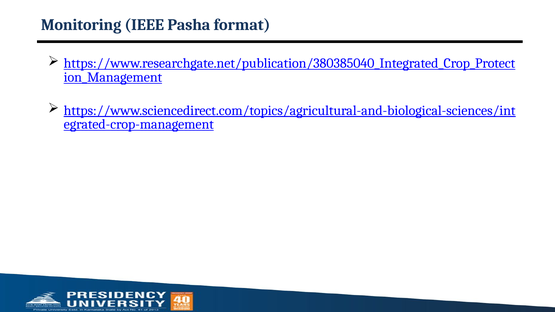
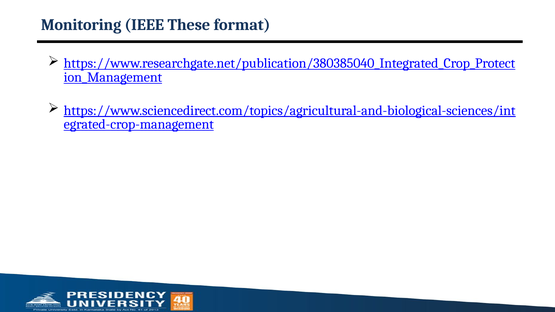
Pasha: Pasha -> These (189, 25)
